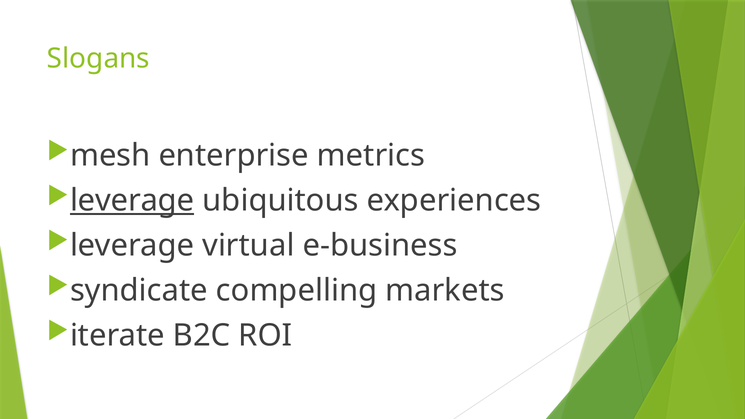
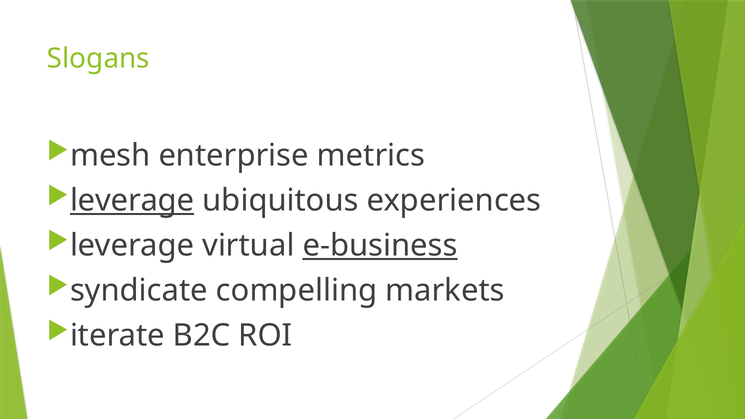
e-business underline: none -> present (380, 246)
